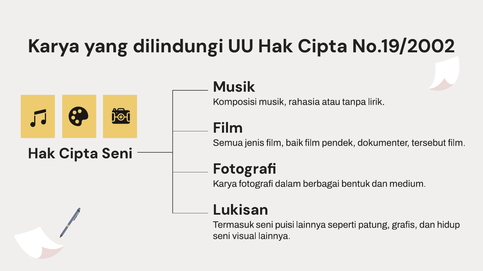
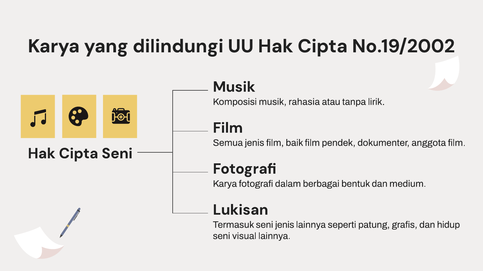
tersebut: tersebut -> anggota (429, 143)
seni puisi: puisi -> jenis (285, 225)
